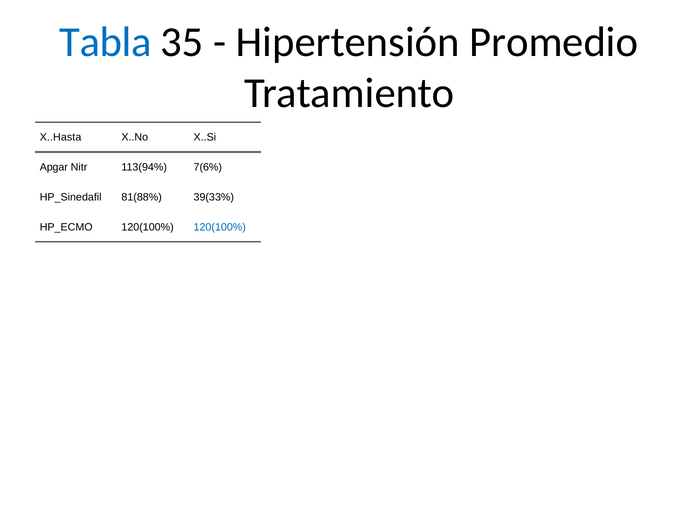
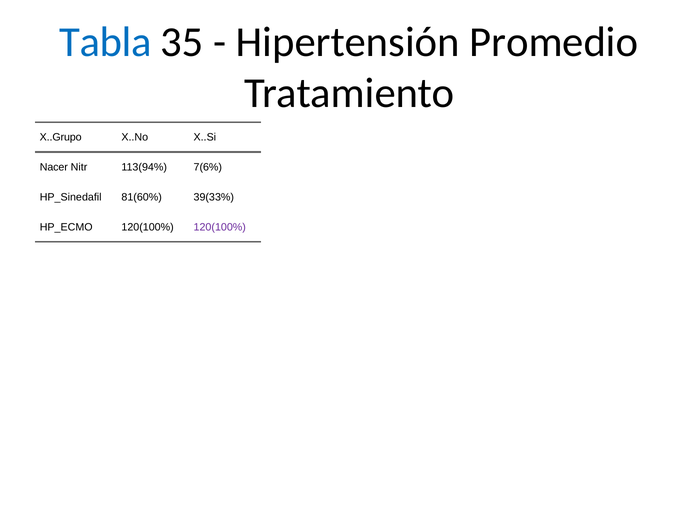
X..Hasta: X..Hasta -> X..Grupo (61, 137)
Apgar: Apgar -> Nacer (54, 167)
81(88%: 81(88% -> 81(60% (142, 197)
120(100% colour: blue -> purple (220, 227)
